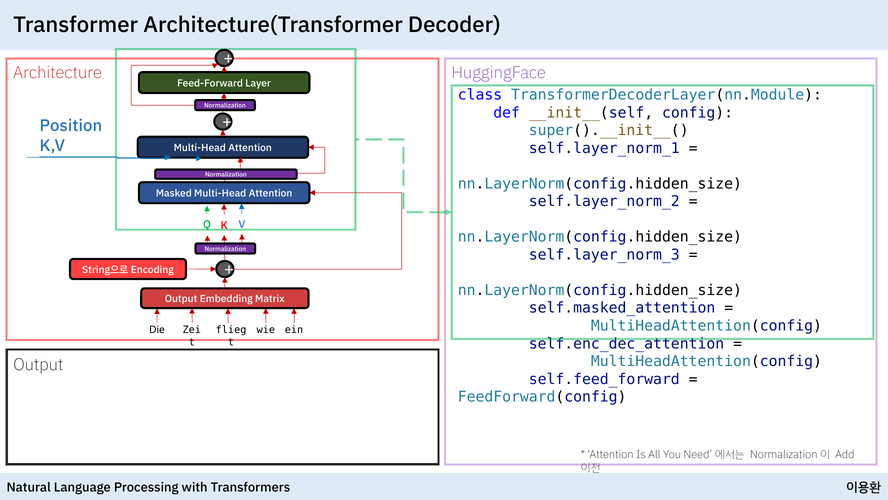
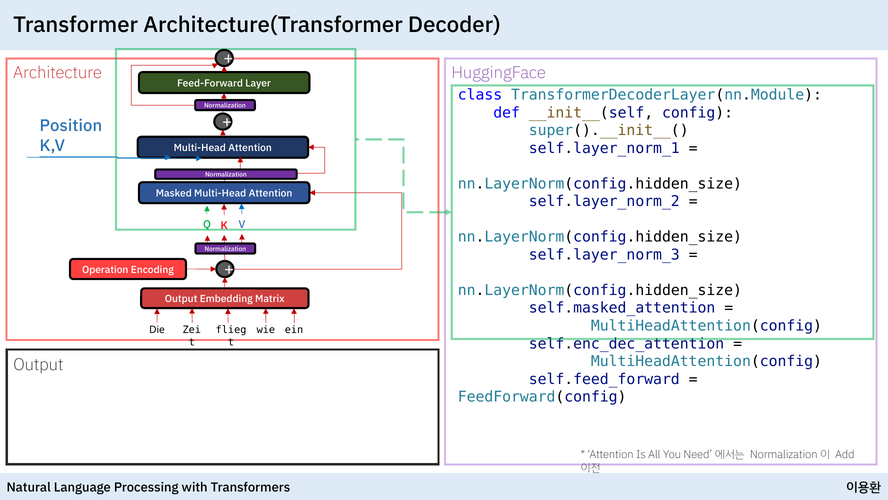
String으로: String으로 -> Operation (105, 269)
